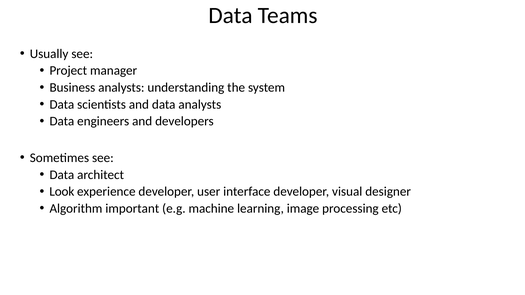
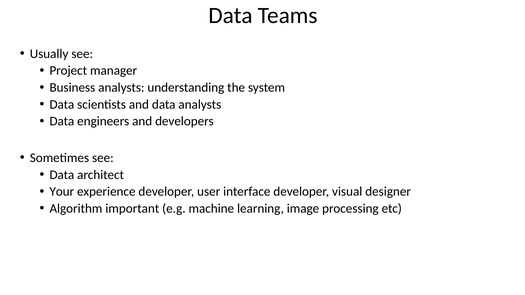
Look: Look -> Your (62, 192)
